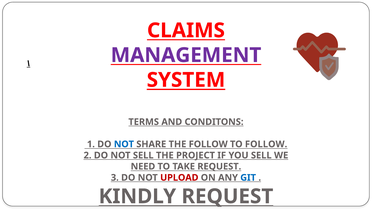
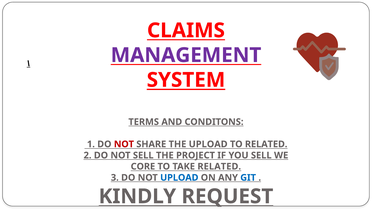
NOT colour: blue -> red (124, 144)
THE FOLLOW: FOLLOW -> UPLOAD (208, 144)
FOLLOW: FOLLOW -> RELATED (266, 144)
NEED: NEED -> CORE (143, 167)
TAKE REQUEST: REQUEST -> RELATED (219, 167)
UPLOAD colour: red -> blue (179, 178)
